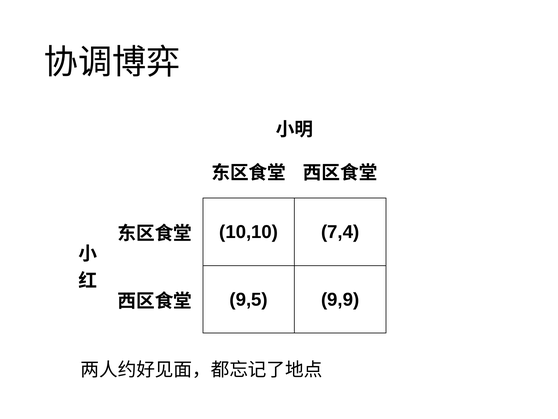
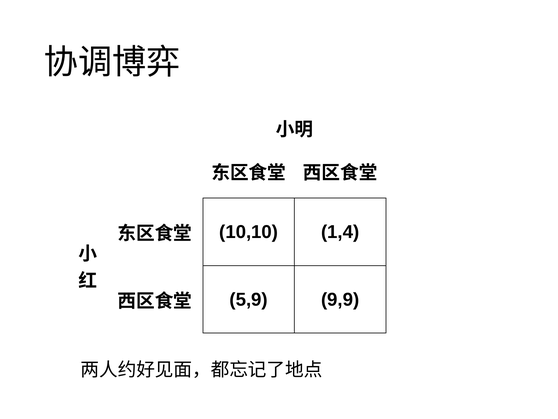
7,4: 7,4 -> 1,4 (340, 232)
9,5: 9,5 -> 5,9 (249, 299)
